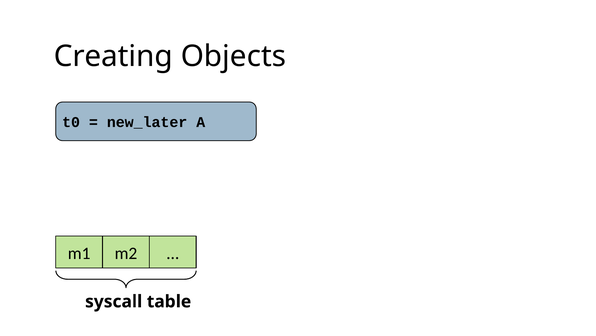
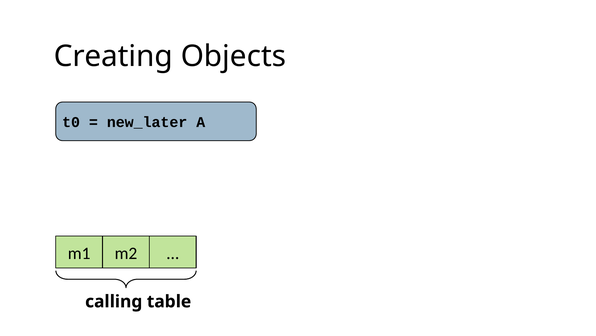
syscall: syscall -> calling (114, 301)
